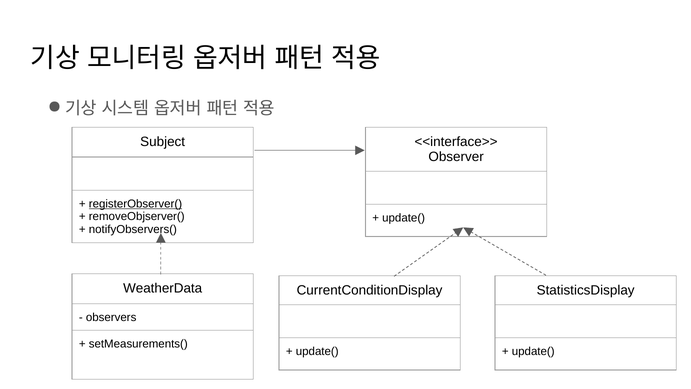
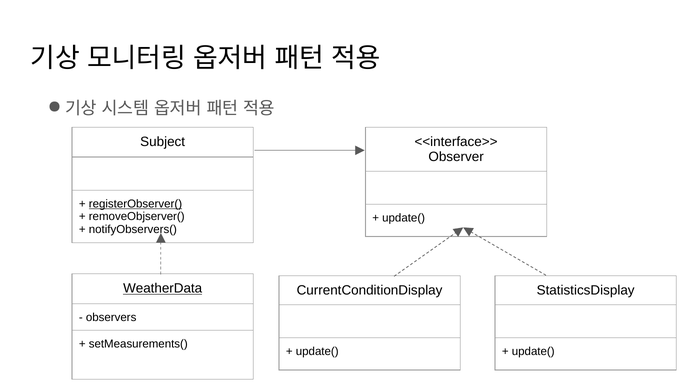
WeatherData underline: none -> present (163, 288)
